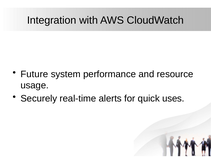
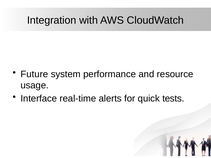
Securely: Securely -> Interface (39, 99)
uses: uses -> tests (173, 99)
